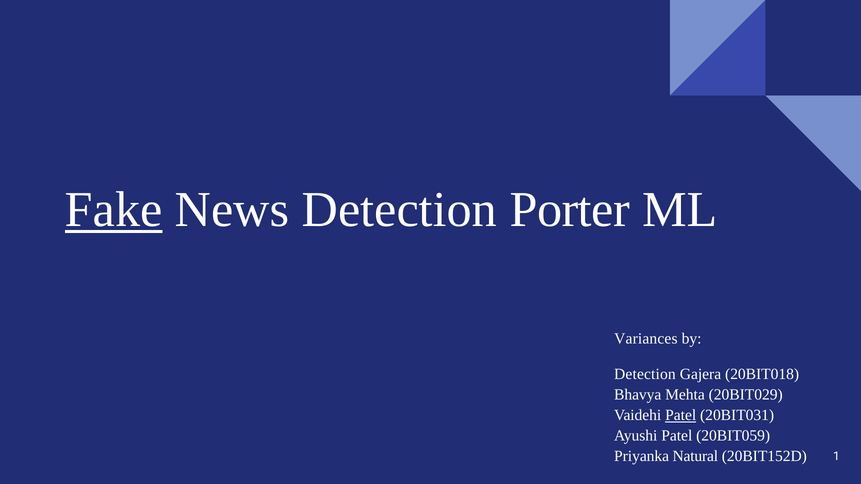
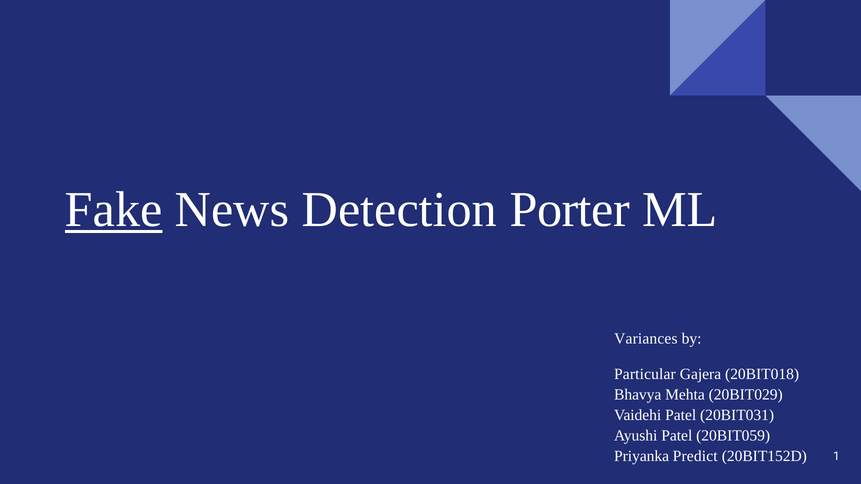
Detection: Detection -> Particular (645, 374)
Patel underline: present -> none (681, 415)
Natural: Natural -> Predict (695, 456)
